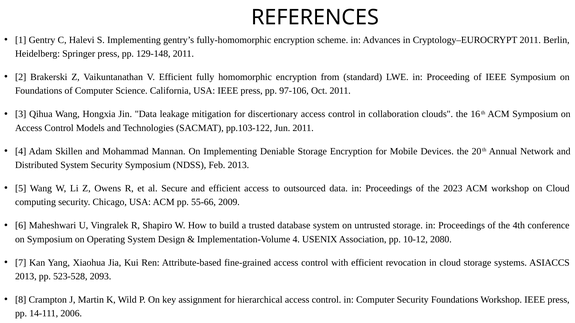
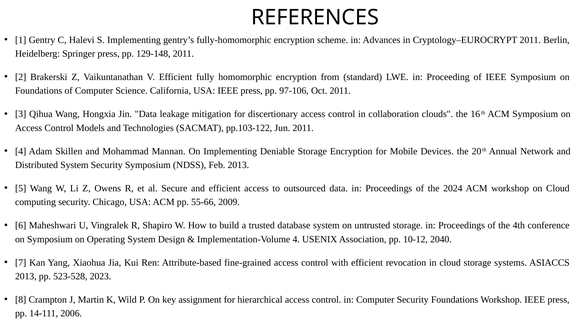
2023: 2023 -> 2024 (453, 189)
2080: 2080 -> 2040 (441, 240)
2093: 2093 -> 2023 (101, 277)
